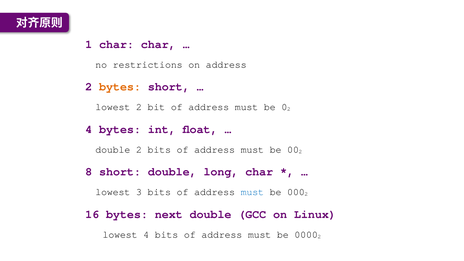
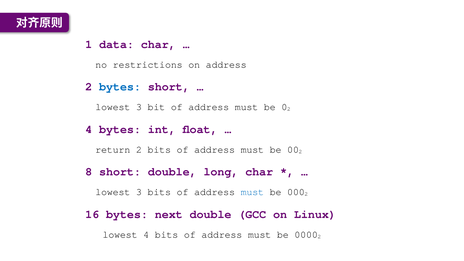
1 char: char -> data (117, 44)
bytes colour: orange -> blue (120, 87)
2: 2 -> 3 (139, 107)
double: double -> return (113, 150)
